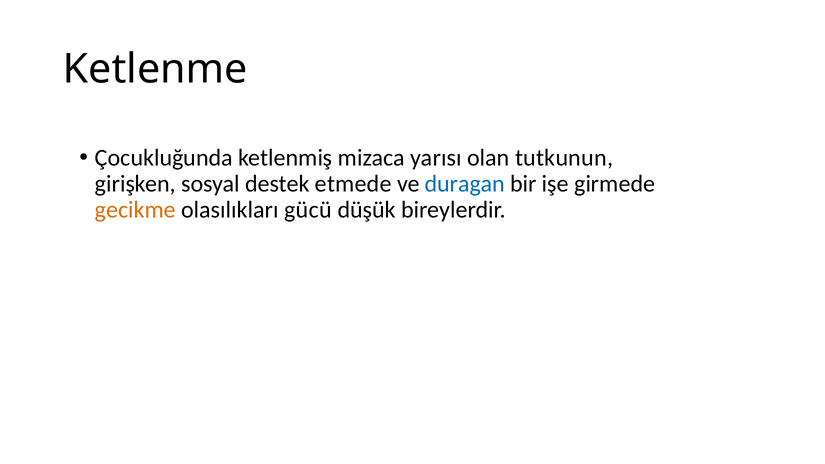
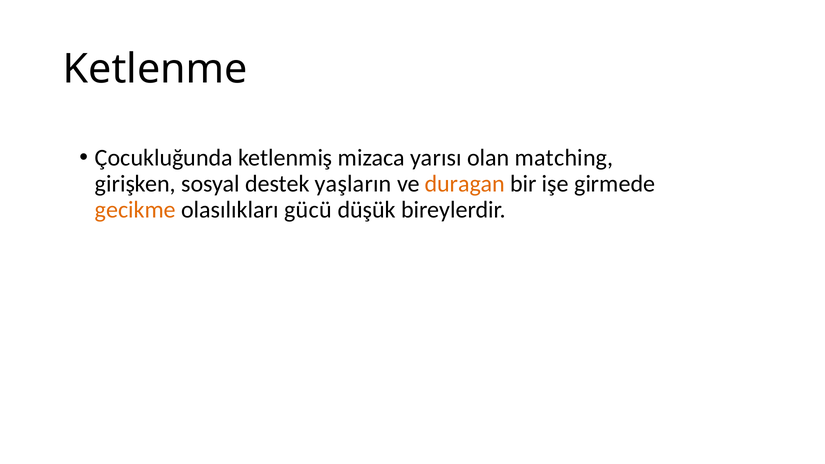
tutkunun: tutkunun -> matching (564, 158)
etmede: etmede -> yaşların (353, 184)
duragan colour: blue -> orange (465, 184)
